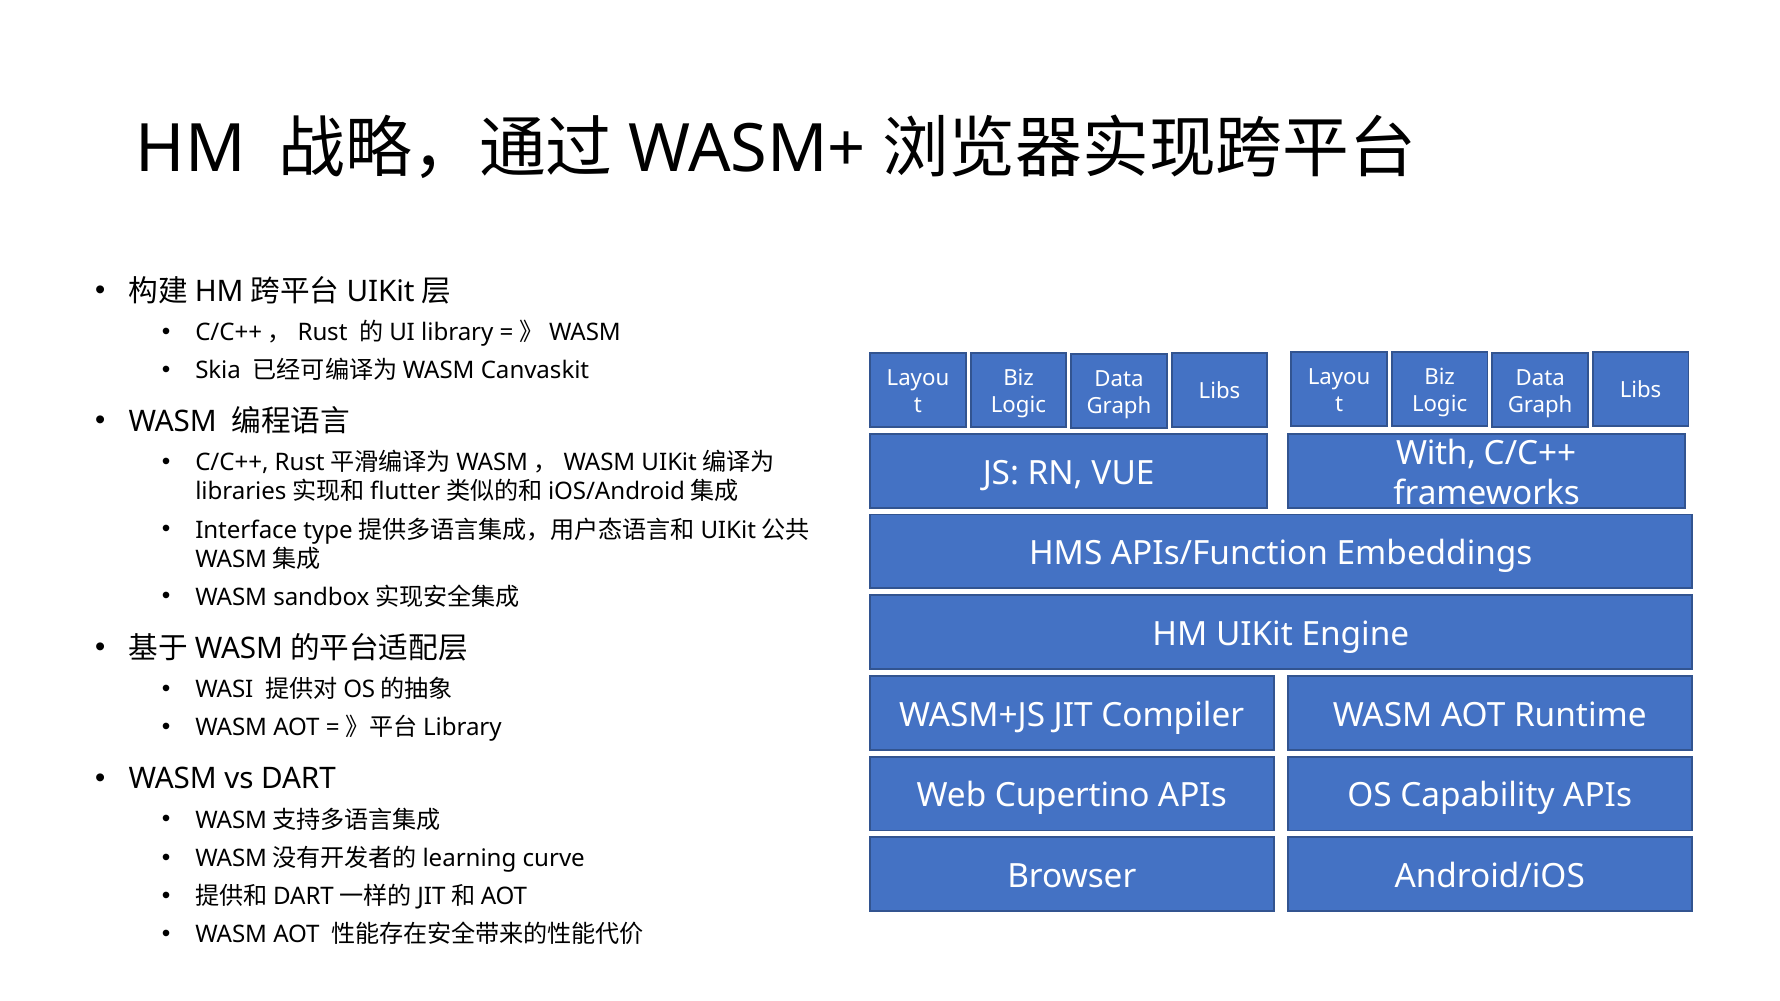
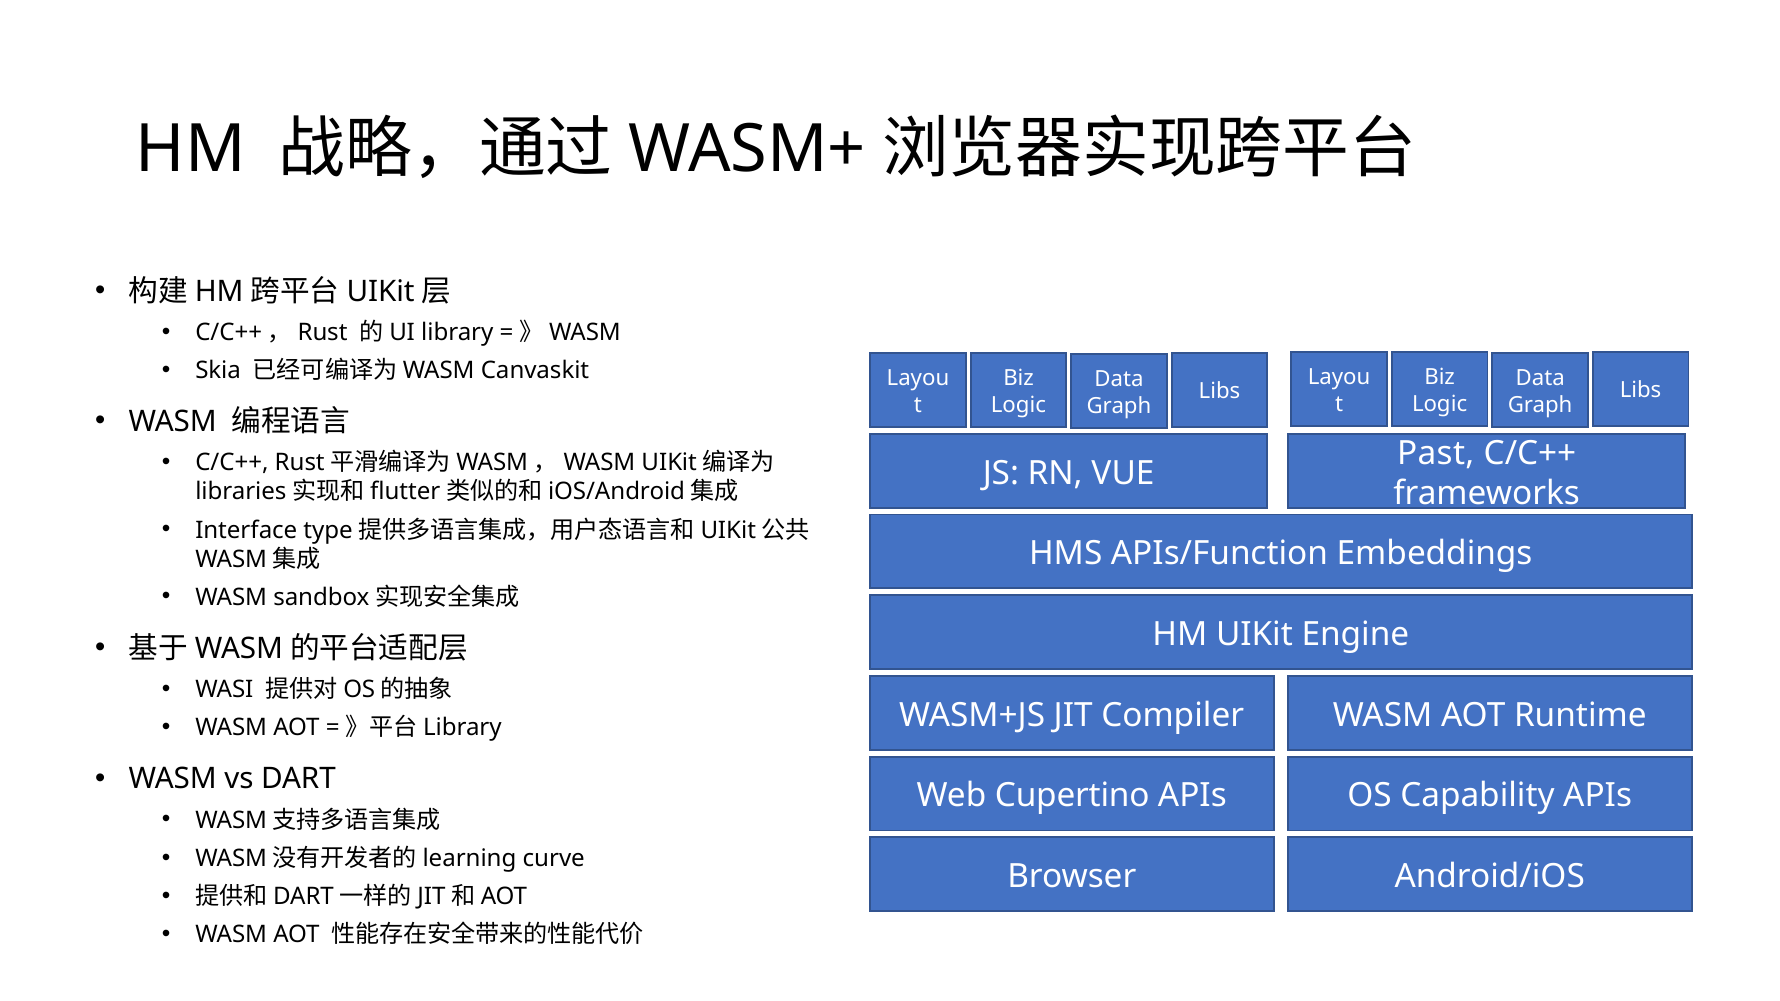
With: With -> Past (1436, 453)
